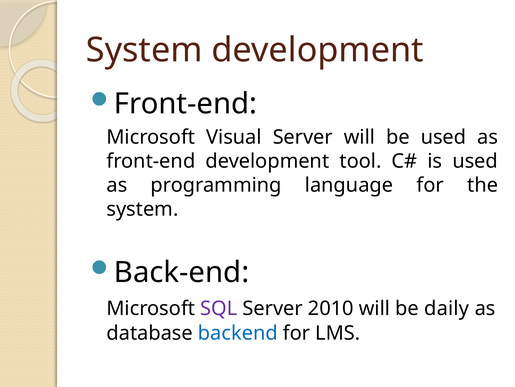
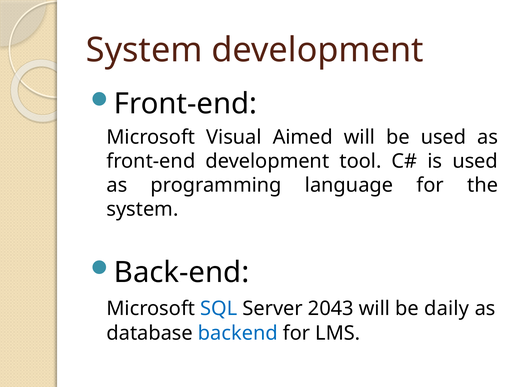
Visual Server: Server -> Aimed (303, 137)
SQL colour: purple -> blue (219, 308)
2010: 2010 -> 2043 (331, 308)
